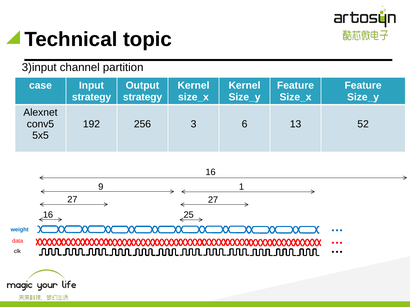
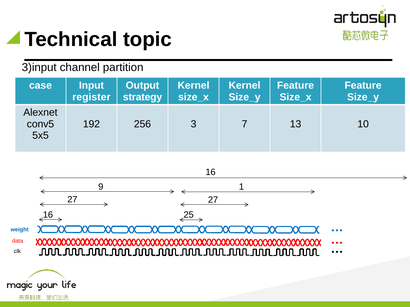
strategy: strategy -> register (91, 97)
6: 6 -> 7 (245, 124)
52: 52 -> 10 (363, 124)
